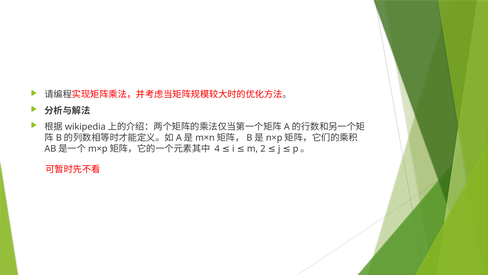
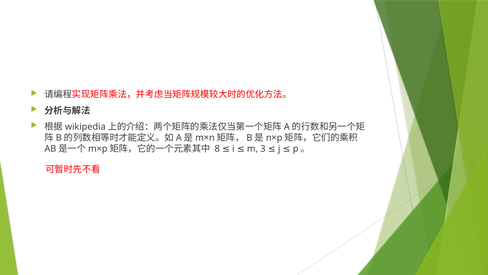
4: 4 -> 8 (217, 149)
2: 2 -> 3 (263, 149)
